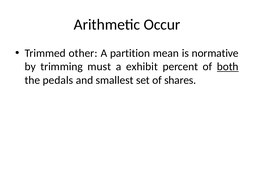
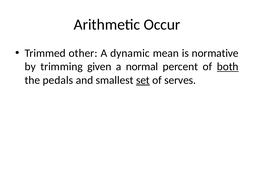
partition: partition -> dynamic (130, 53)
must: must -> given (99, 67)
exhibit: exhibit -> normal (142, 67)
set underline: none -> present (143, 80)
shares: shares -> serves (180, 80)
